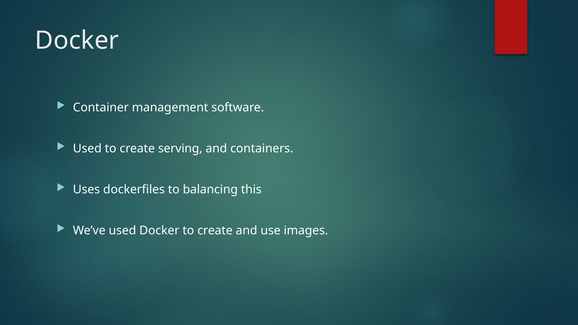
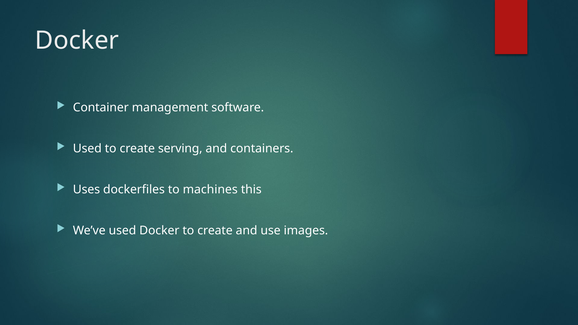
balancing: balancing -> machines (210, 189)
